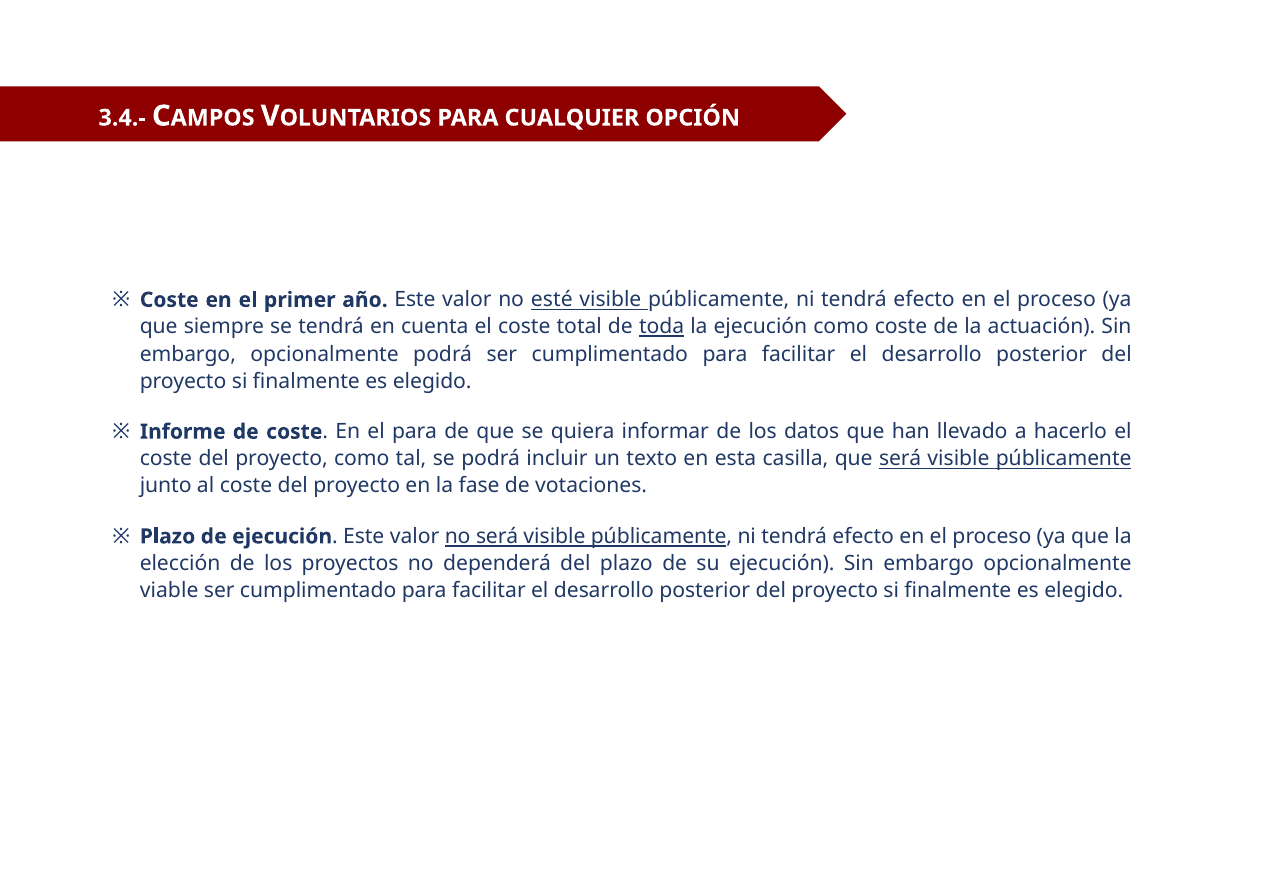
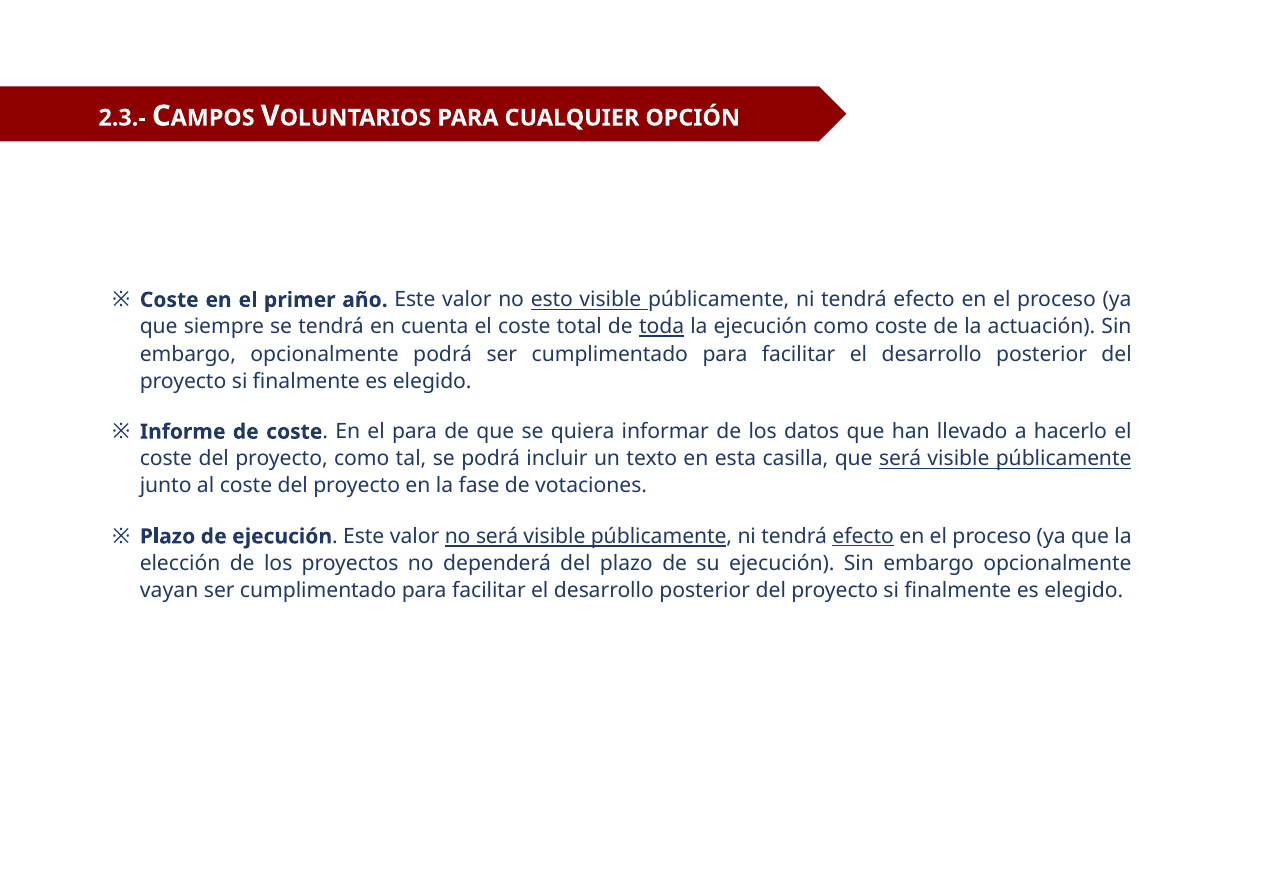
3.4.-: 3.4.- -> 2.3.- (122, 118)
esté: esté -> esto (552, 300)
efecto underline: none -> present (863, 536)
viable: viable -> vayan (169, 591)
